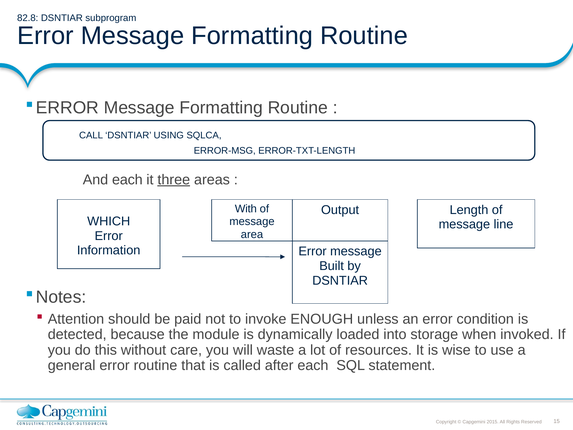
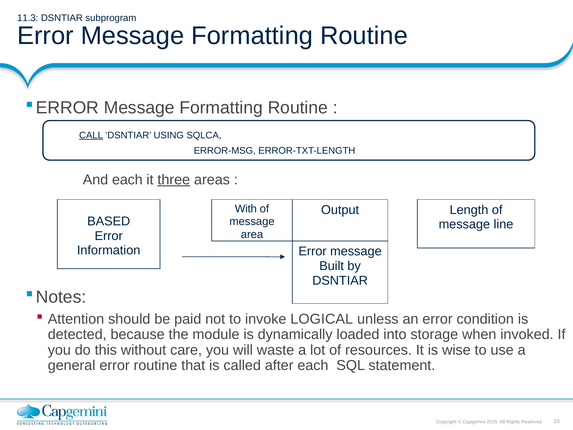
82.8: 82.8 -> 11.3 (28, 18)
CALL underline: none -> present (91, 135)
WHICH: WHICH -> BASED (109, 221)
ENOUGH: ENOUGH -> LOGICAL (322, 319)
